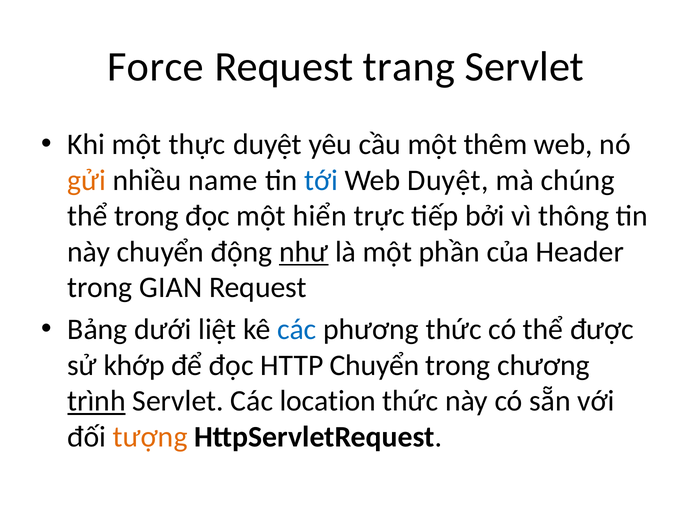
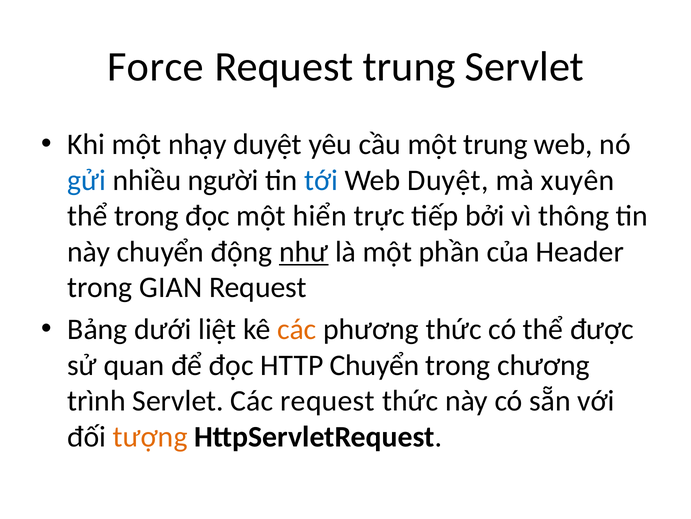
Request trang: trang -> trung (409, 67)
thực: thực -> nhạy (197, 144)
một thêm: thêm -> trung (496, 144)
gửi colour: orange -> blue (87, 180)
name: name -> người (223, 180)
chúng: chúng -> xuyên (578, 180)
các colour: blue -> orange (297, 329)
khớp: khớp -> quan (134, 365)
trình underline: present -> none (97, 401)
Các location: location -> request (328, 401)
